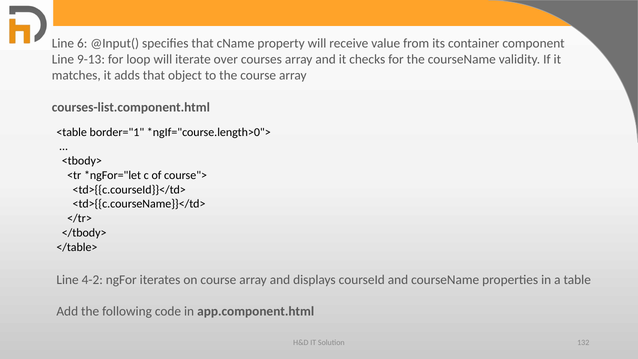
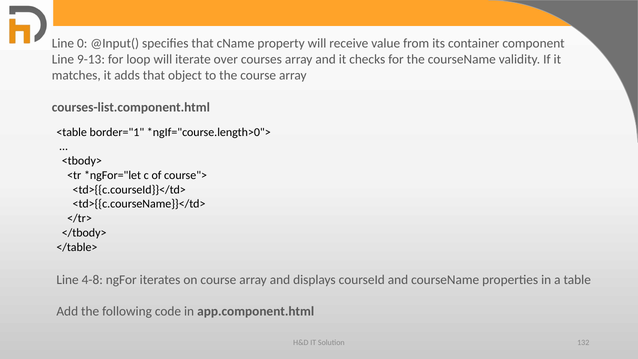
6: 6 -> 0 (82, 43)
4-2: 4-2 -> 4-8 (92, 280)
